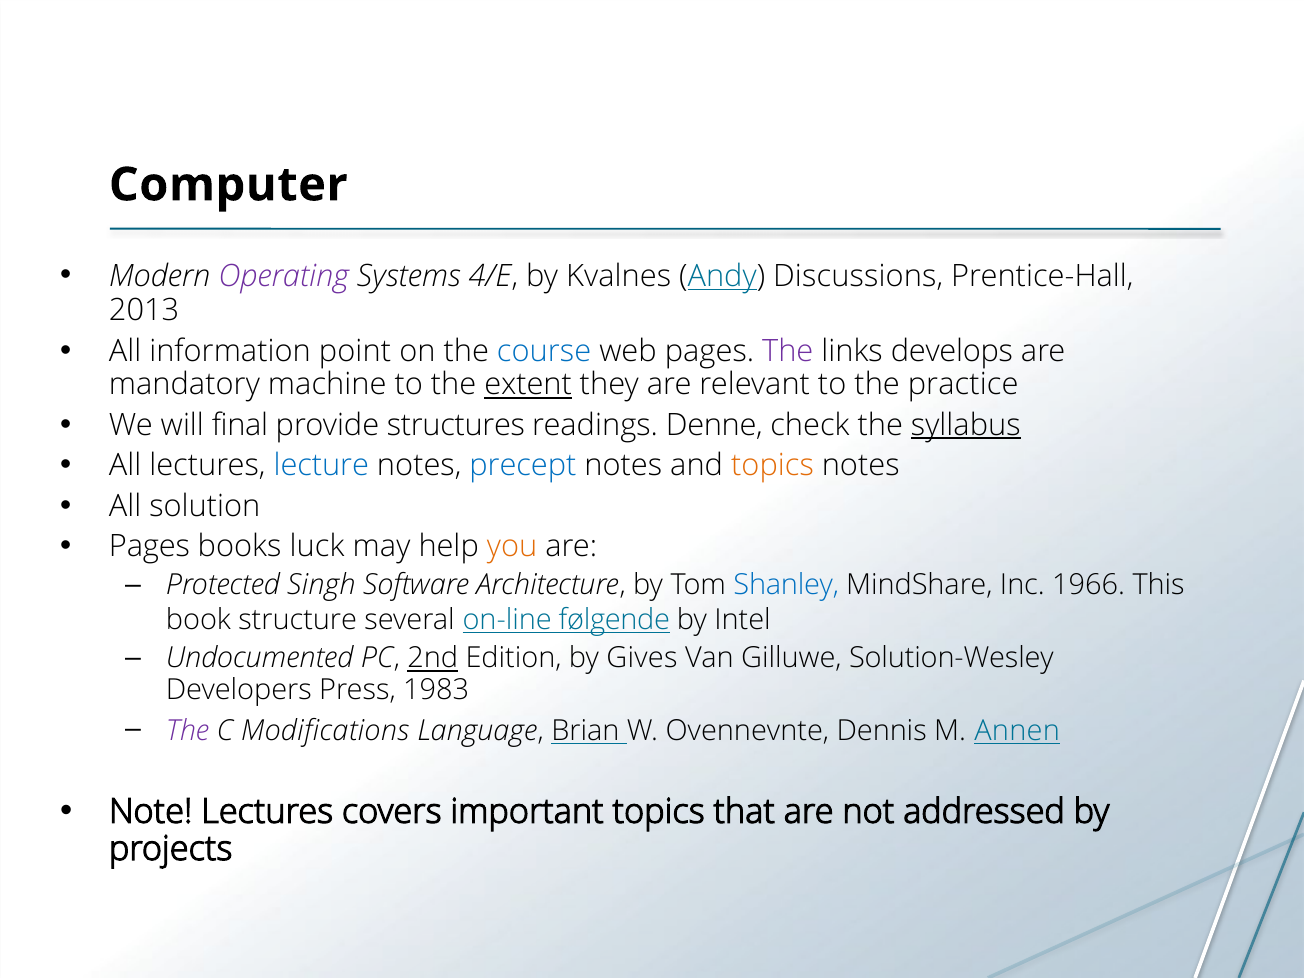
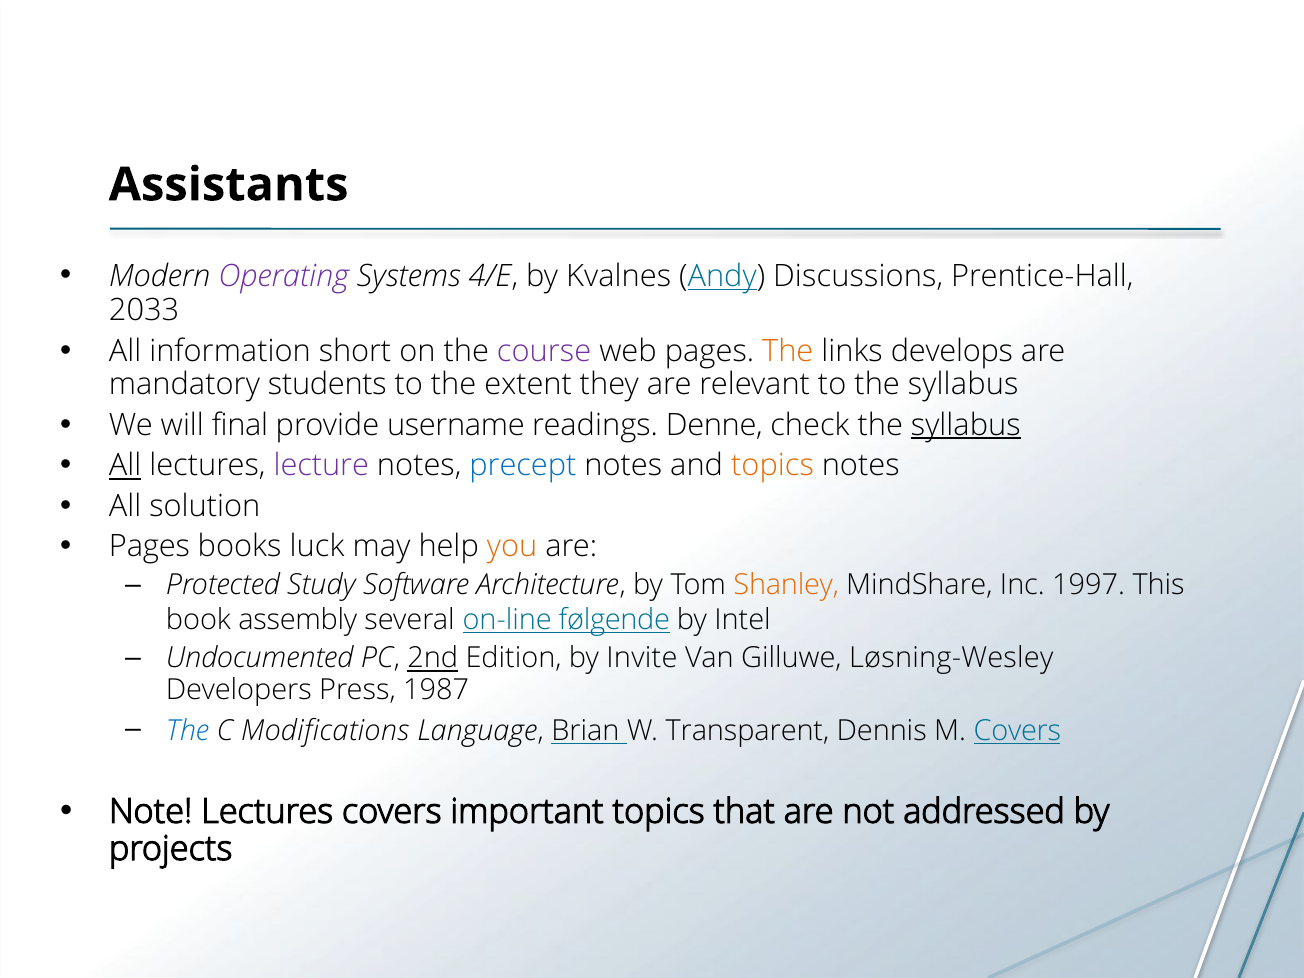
Computer: Computer -> Assistants (229, 185)
2013: 2013 -> 2033 (144, 311)
point: point -> short (355, 351)
course colour: blue -> purple (544, 351)
The colour: purple -> orange (788, 351)
machine: machine -> students (327, 384)
extent underline: present -> none (528, 384)
to the practice: practice -> syllabus (963, 384)
structures: structures -> username (456, 425)
All underline: none -> present (125, 465)
lecture colour: blue -> purple (321, 465)
Singh: Singh -> Study (321, 585)
Shanley colour: blue -> orange (786, 585)
1966: 1966 -> 1997 (1089, 585)
structure: structure -> assembly (298, 620)
Gives: Gives -> Invite (642, 658)
Solution-Wesley: Solution-Wesley -> Løsning-Wesley (951, 658)
1983: 1983 -> 1987 (436, 690)
The colour: purple -> blue (188, 731)
Ovennevnte: Ovennevnte -> Transparent (747, 731)
M Annen: Annen -> Covers (1017, 731)
